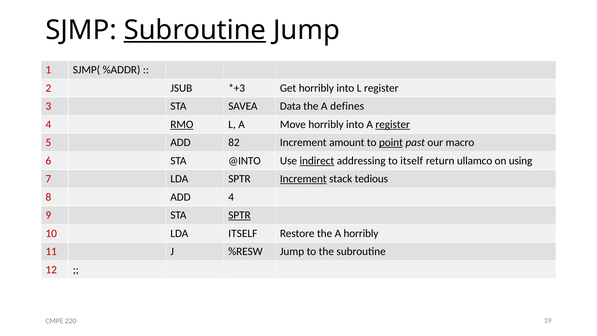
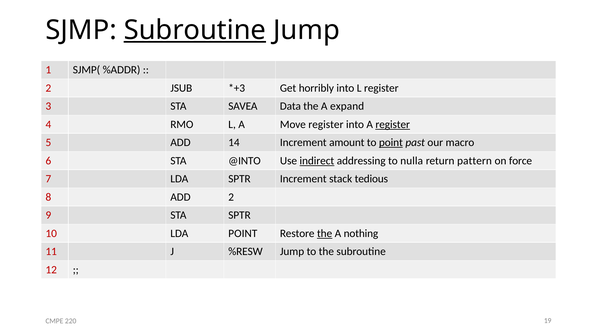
defines: defines -> expand (347, 106)
RMO underline: present -> none (182, 124)
Move horribly: horribly -> register (326, 124)
82: 82 -> 14 (234, 142)
to itself: itself -> nulla (412, 161)
ullamco: ullamco -> pattern (474, 161)
using: using -> force (521, 161)
Increment underline: present -> none (303, 179)
ADD 4: 4 -> 2 (231, 197)
SPTR underline: present -> none (239, 215)
LDA ITSELF: ITSELF -> POINT (243, 233)
the underline: none -> present (325, 233)
A horribly: horribly -> nothing (361, 233)
